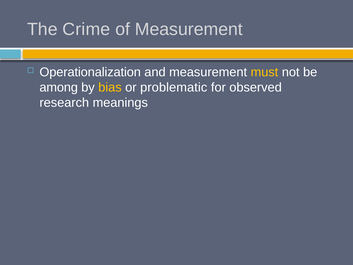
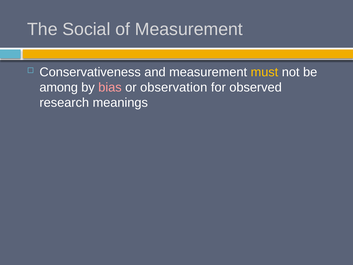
Crime: Crime -> Social (86, 29)
Operationalization: Operationalization -> Conservativeness (90, 72)
bias colour: yellow -> pink (110, 87)
problematic: problematic -> observation (174, 87)
